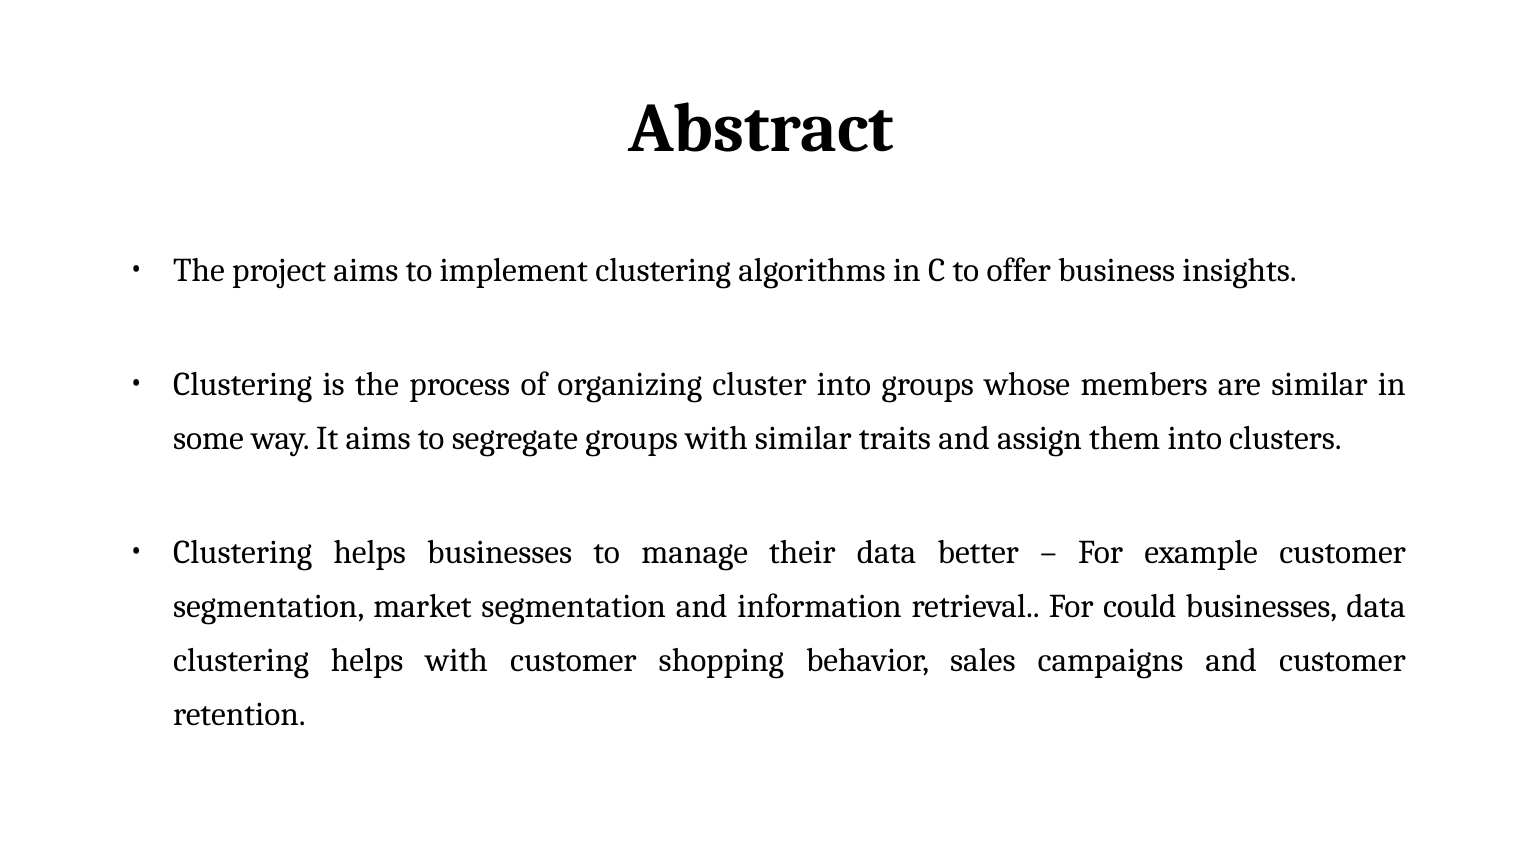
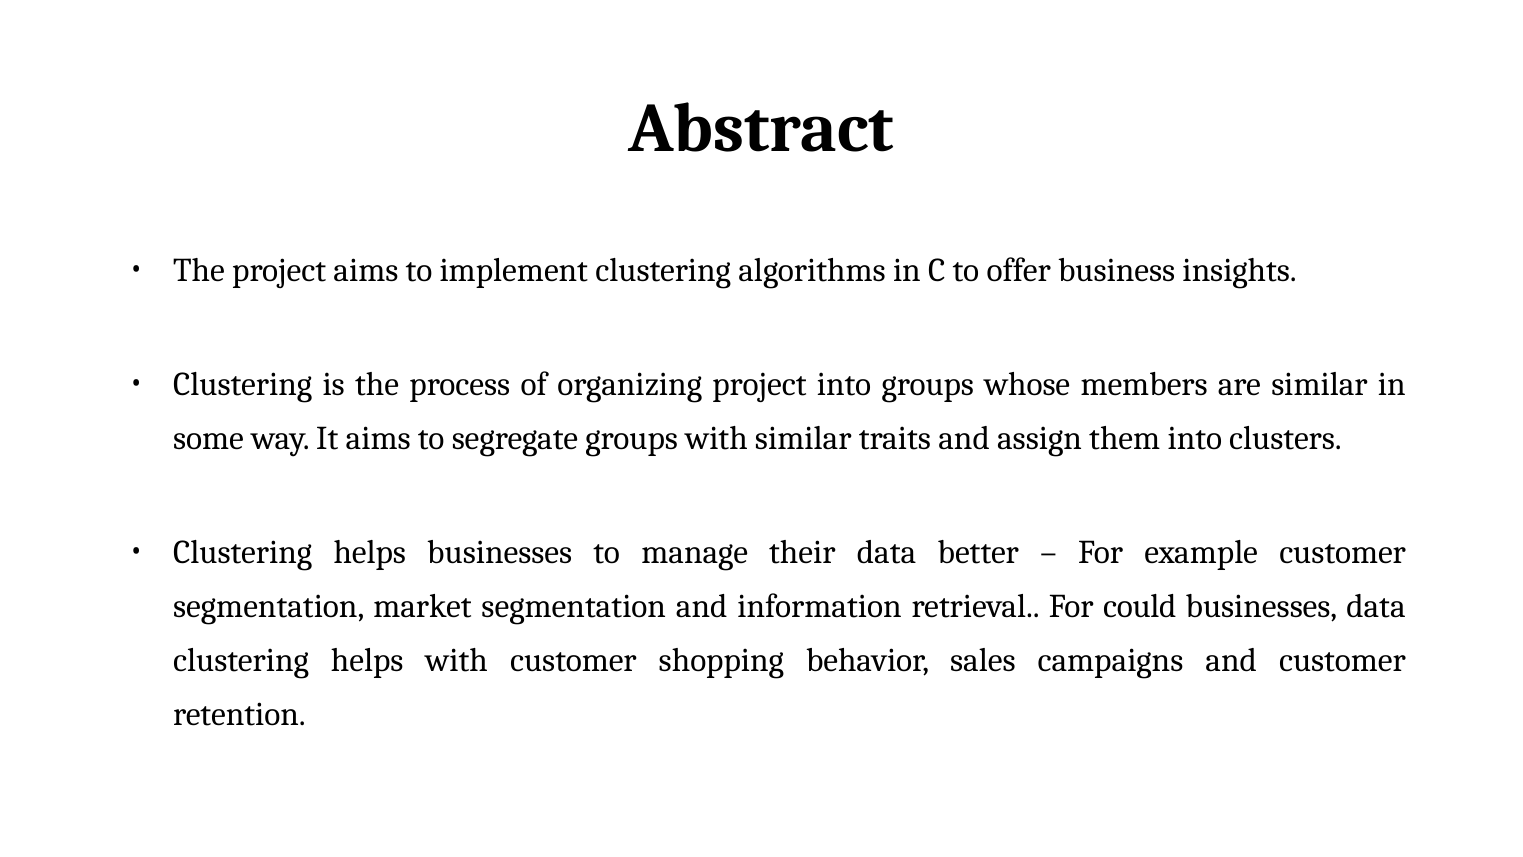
organizing cluster: cluster -> project (759, 384)
